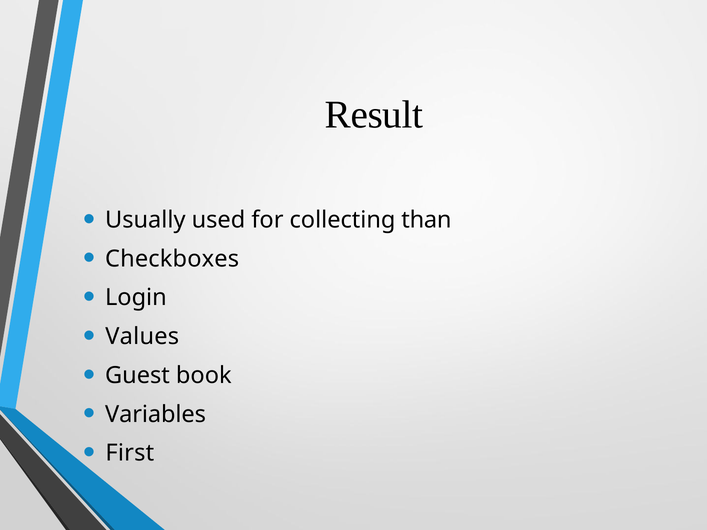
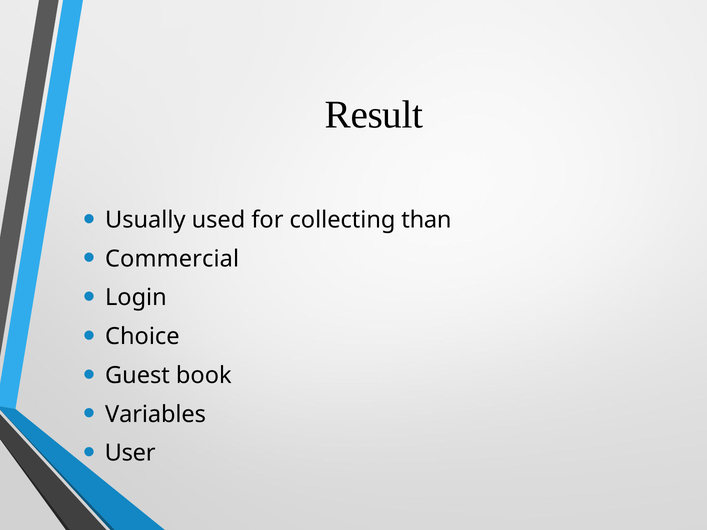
Checkboxes: Checkboxes -> Commercial (172, 259)
Values: Values -> Choice (142, 337)
First: First -> User (130, 453)
